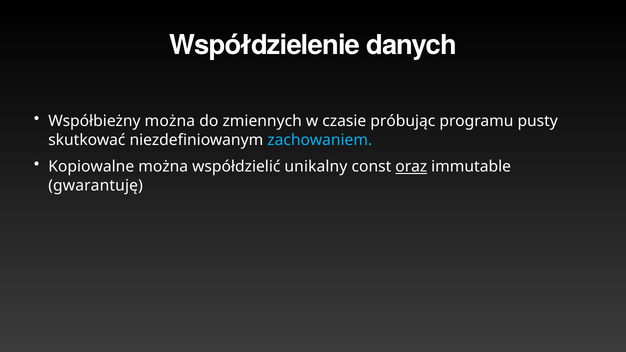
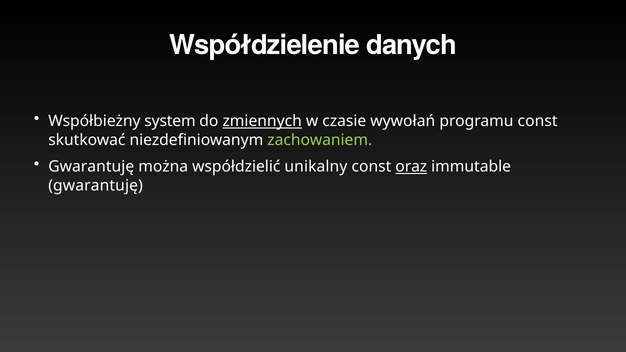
Współbieżny można: można -> system (170, 121)
zmiennych underline: none -> present (262, 121)
próbując: próbując -> wywołań (403, 121)
programu pusty: pusty -> const (538, 121)
zachowaniem colour: light blue -> light green (320, 140)
Kopiowalne: Kopiowalne -> Gwarantuję (91, 167)
